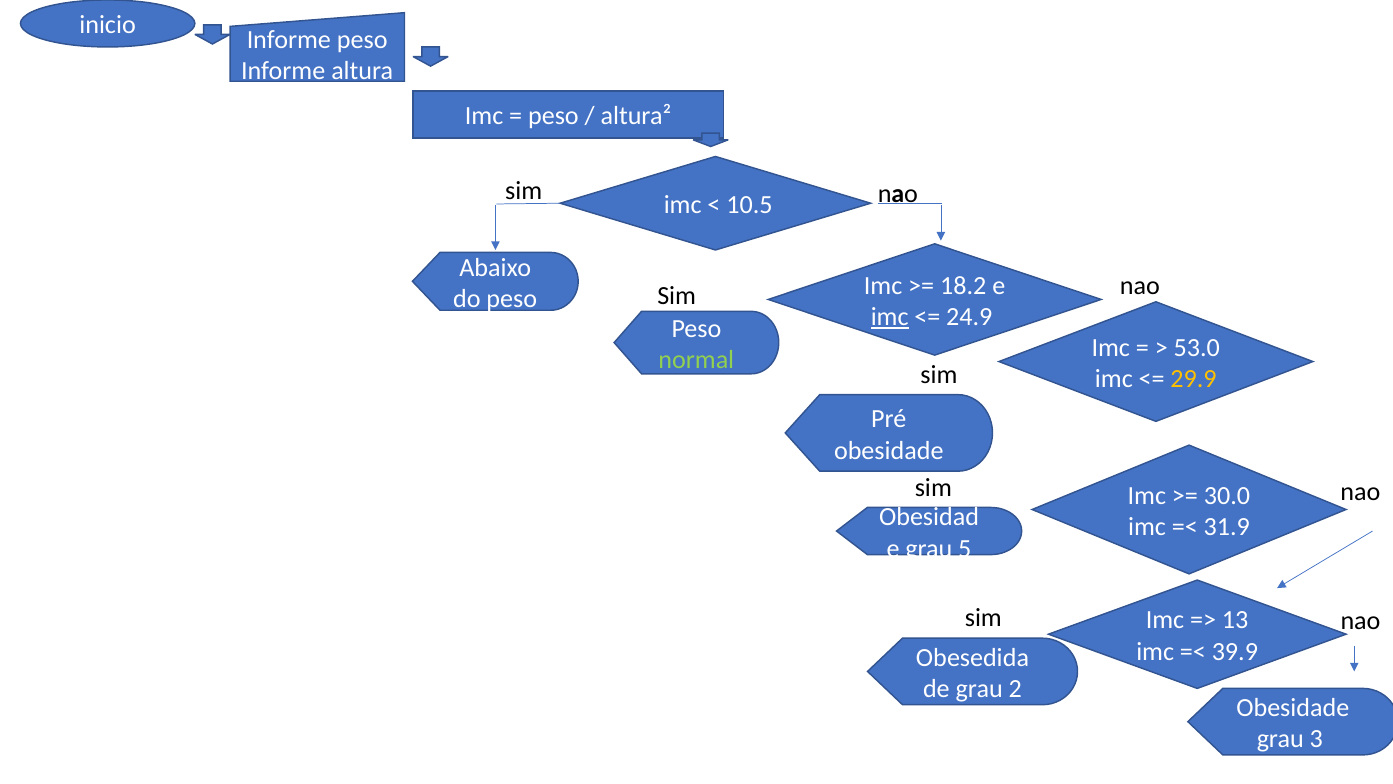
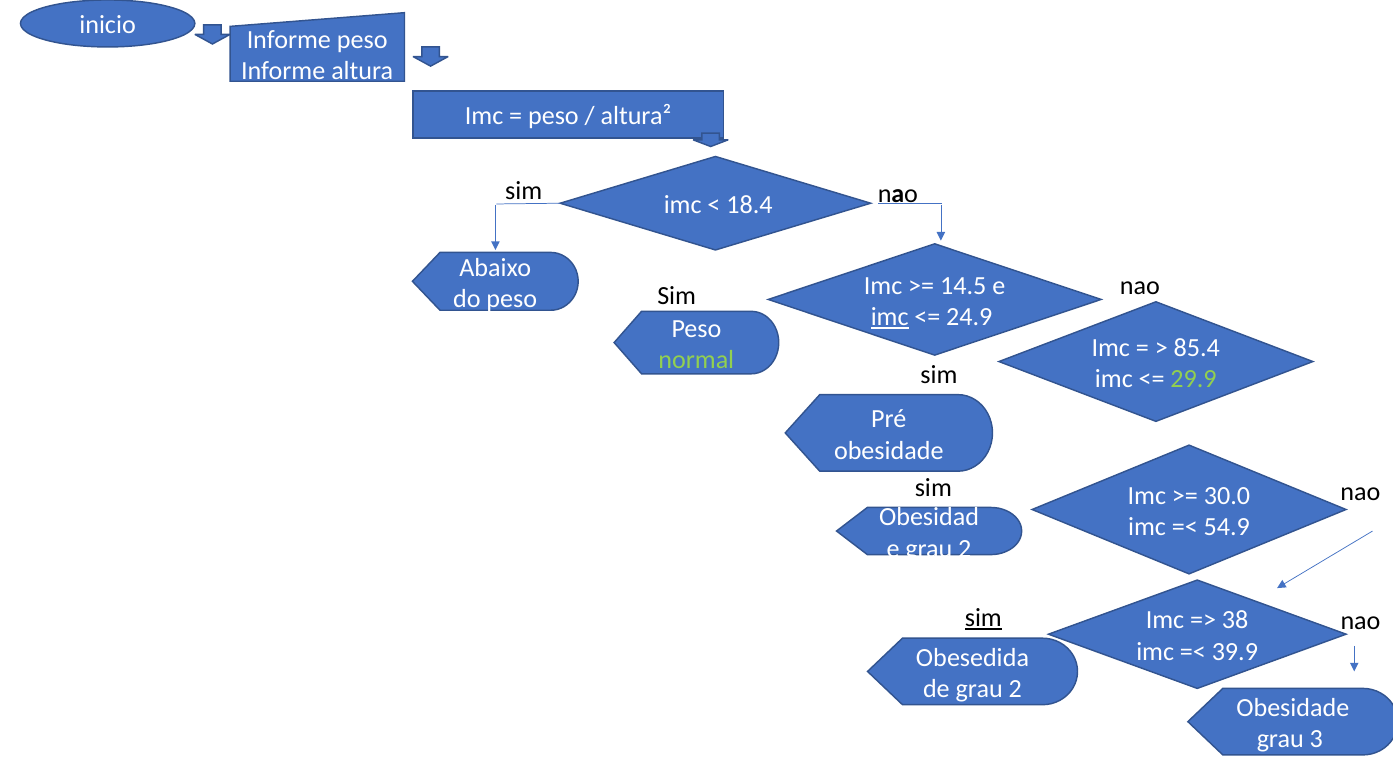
10.5: 10.5 -> 18.4 (749, 205)
18.2: 18.2 -> 14.5 (963, 285)
53.0: 53.0 -> 85.4 (1197, 347)
29.9 colour: yellow -> light green (1194, 379)
31.9: 31.9 -> 54.9 (1227, 527)
e grau 5: 5 -> 2 (965, 548)
sim underline: none -> present (983, 617)
13: 13 -> 38 (1235, 620)
